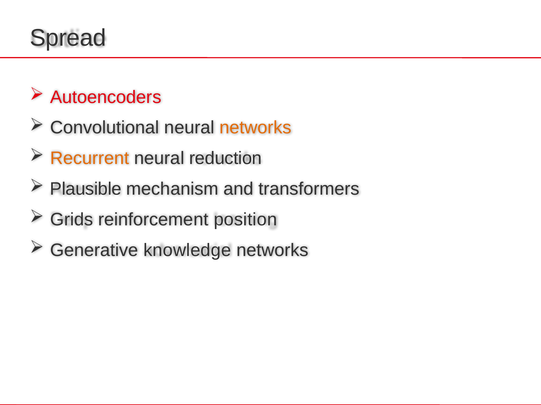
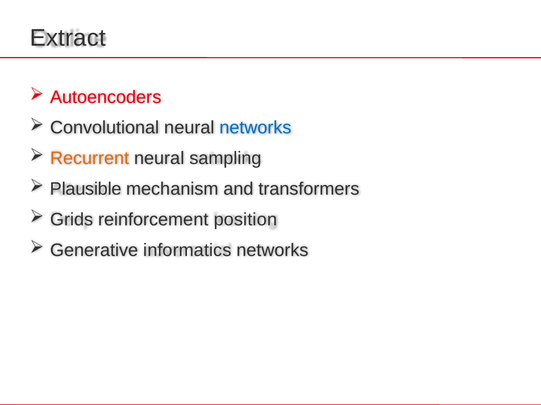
Spread: Spread -> Extract (68, 38)
networks colour: orange -> blue (256, 128)
reduction: reduction -> sampling (225, 159)
knowledge: knowledge -> informatics (187, 251)
